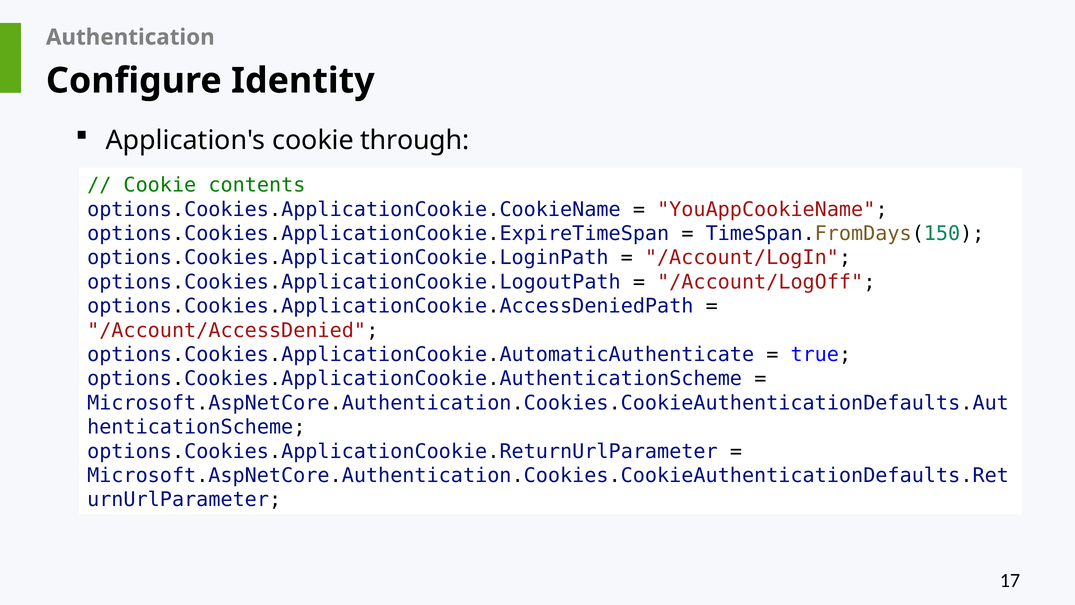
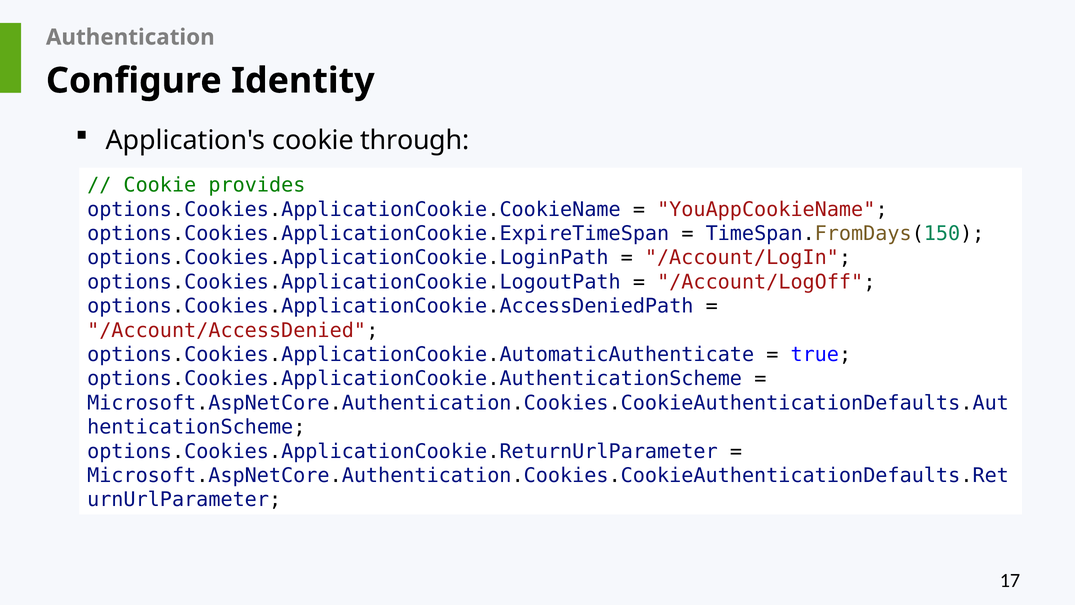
contents: contents -> provides (257, 185)
